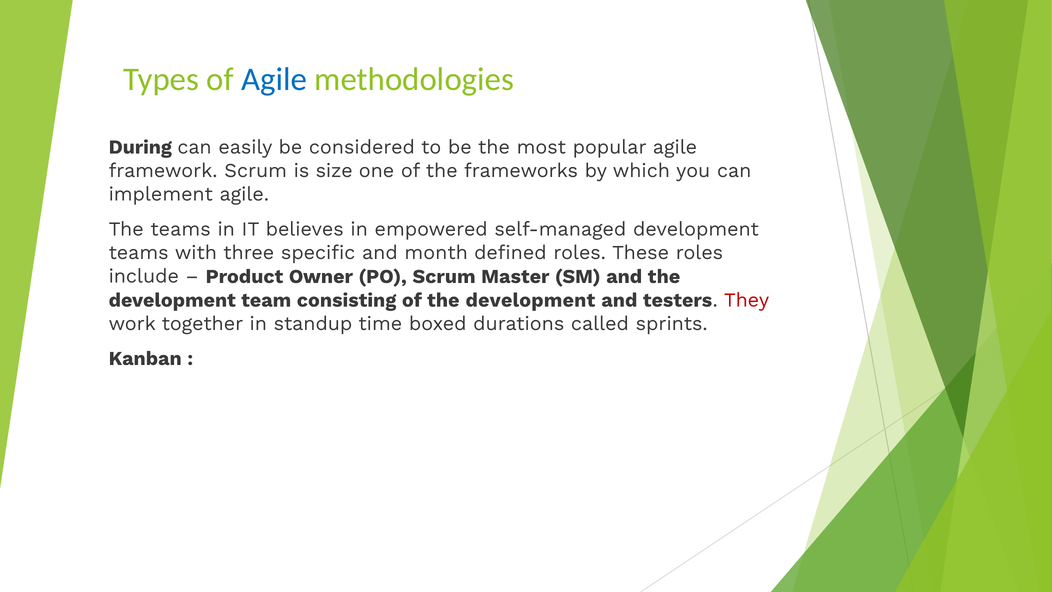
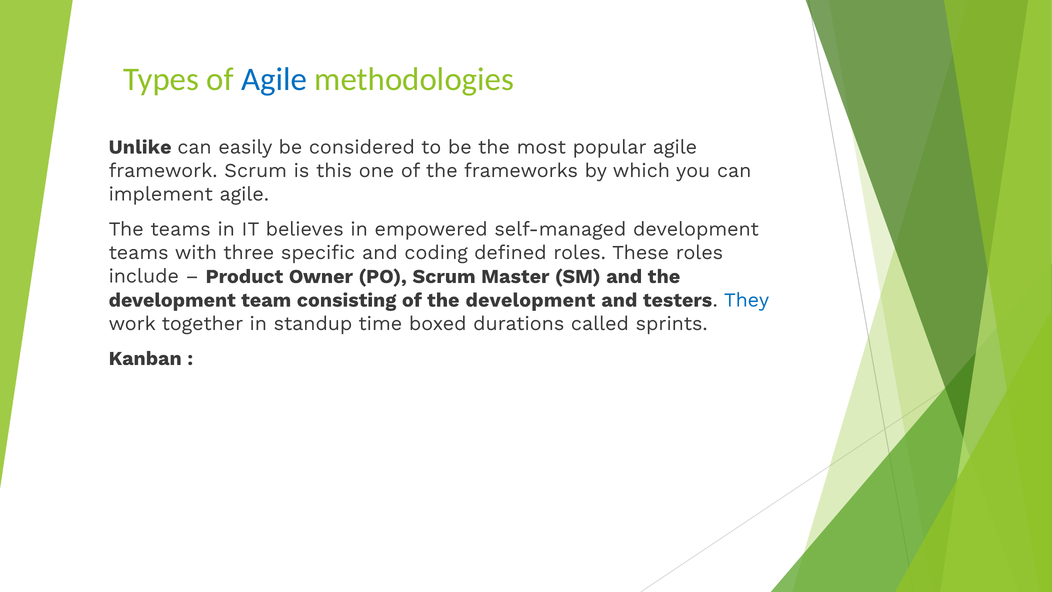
During: During -> Unlike (140, 147)
size: size -> this (334, 171)
month: month -> coding (436, 253)
They colour: red -> blue (747, 300)
